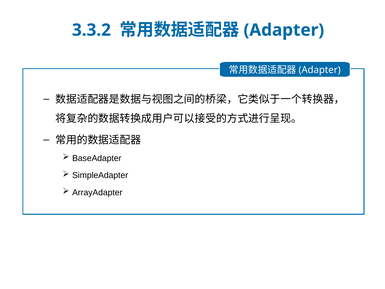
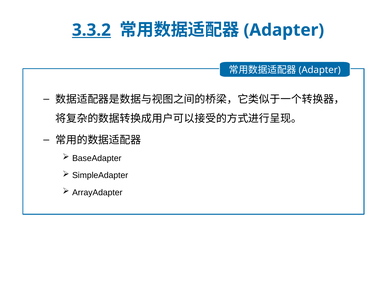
3.3.2 underline: none -> present (91, 30)
